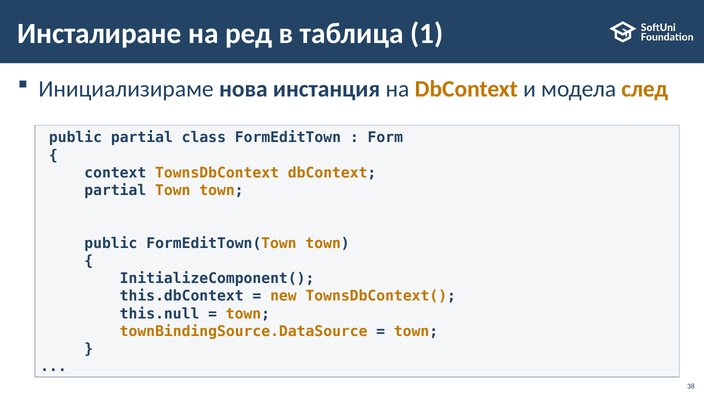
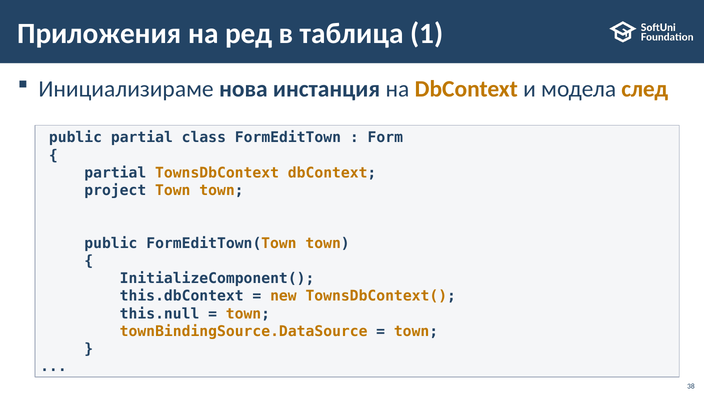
Инсталиране: Инсталиране -> Приложения (99, 33)
context: context -> partial (115, 173)
partial: partial -> project (115, 190)
